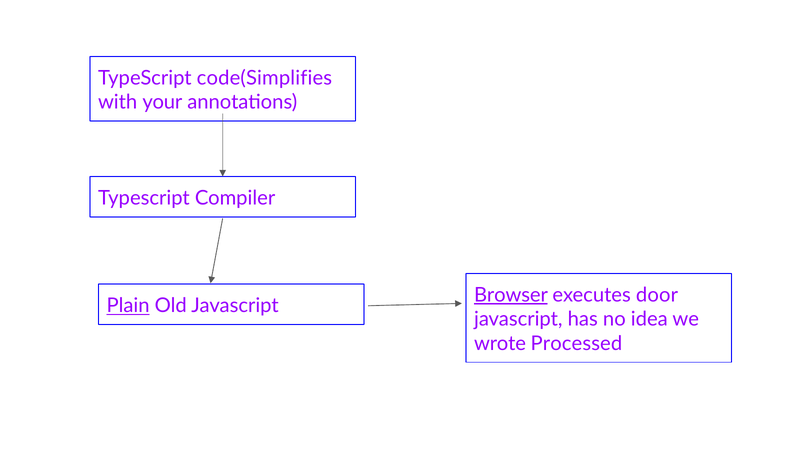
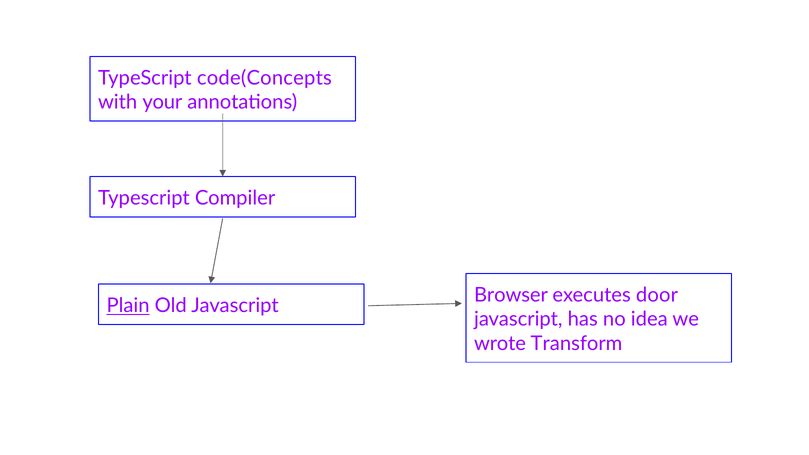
code(Simplifies: code(Simplifies -> code(Concepts (264, 78)
Browser underline: present -> none (511, 295)
Processed: Processed -> Transform (576, 344)
